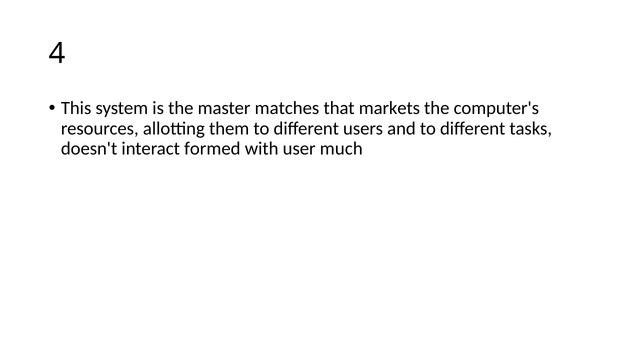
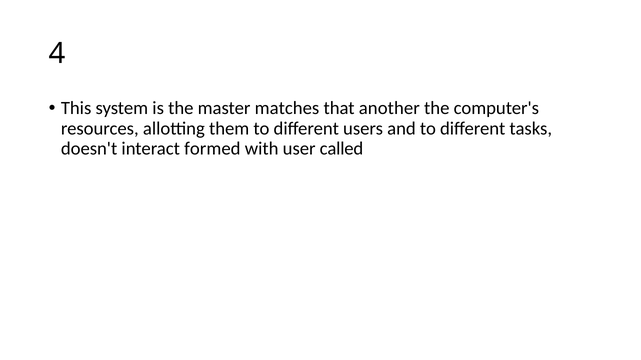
markets: markets -> another (389, 108)
much: much -> called (341, 149)
